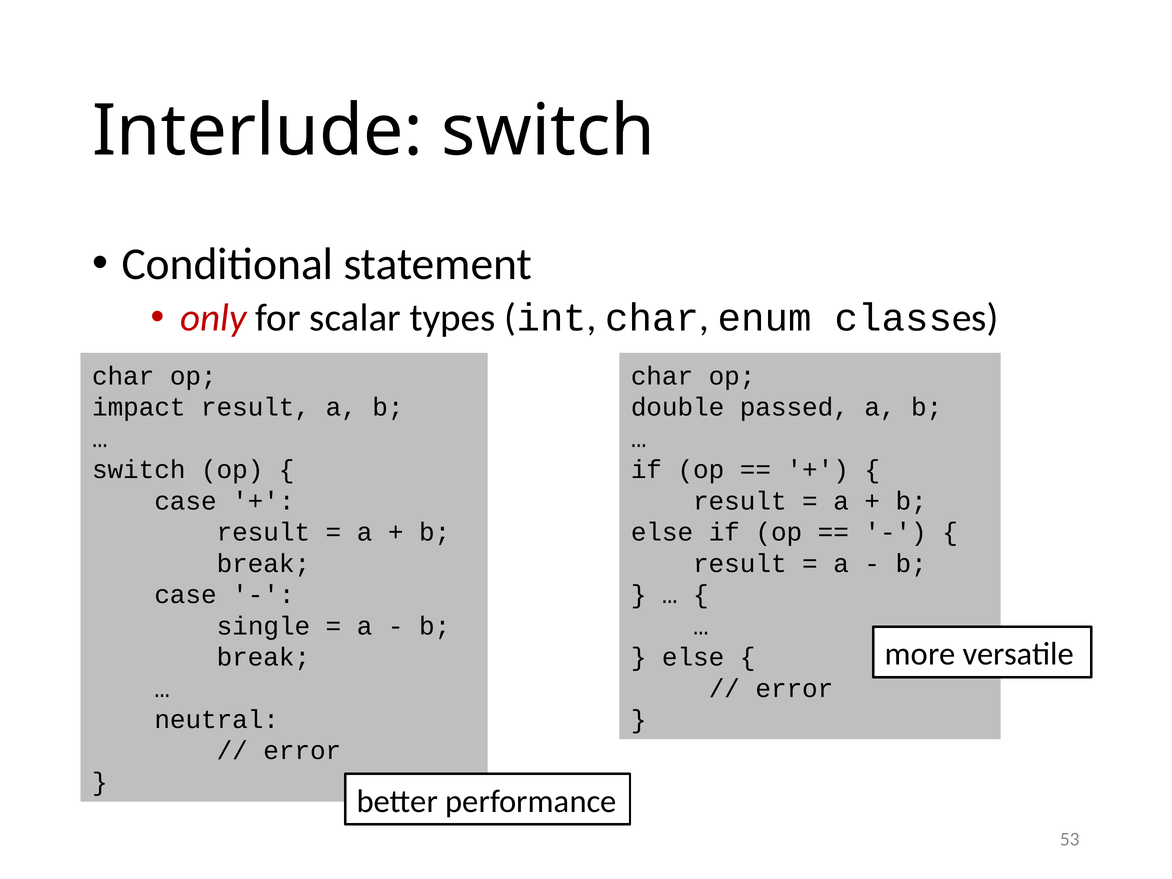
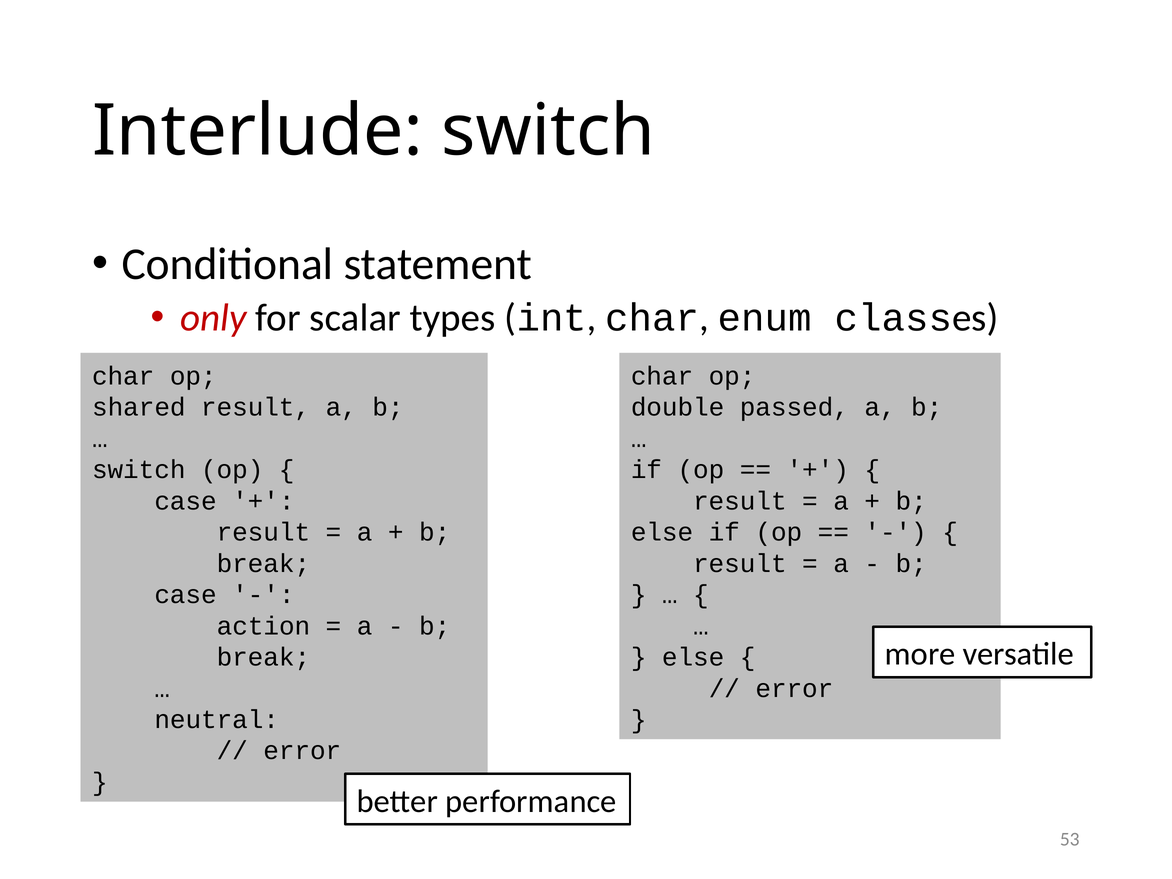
impact: impact -> shared (139, 407)
single: single -> action (263, 626)
